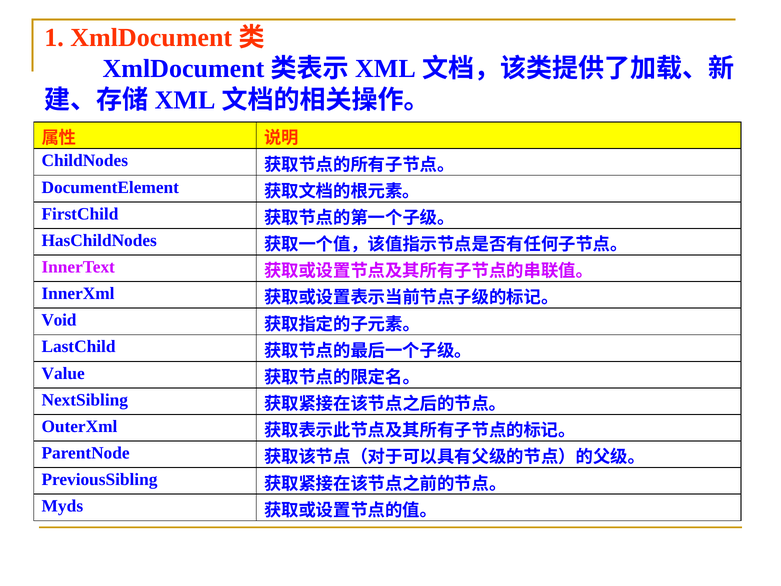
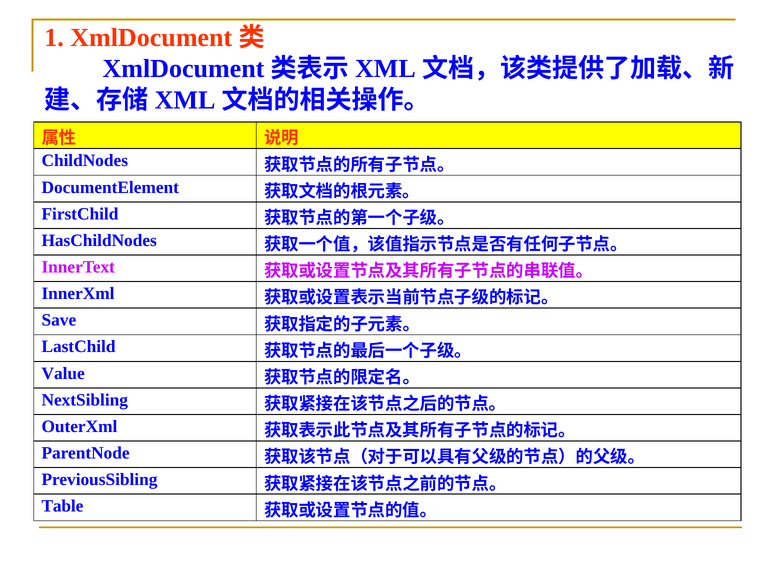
Void: Void -> Save (59, 320)
Myds: Myds -> Table (62, 506)
